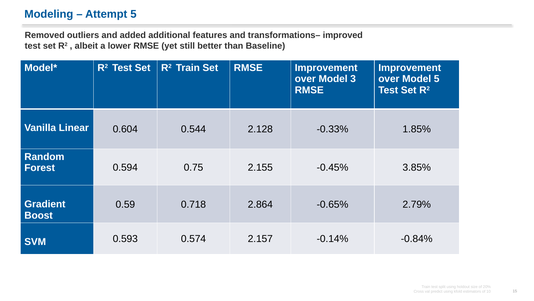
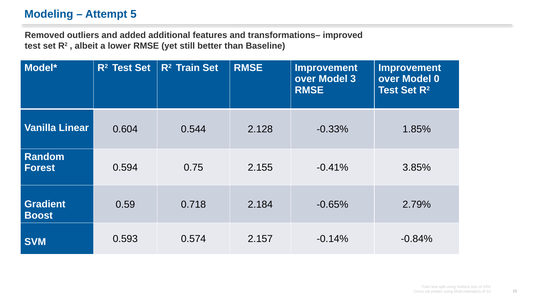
Model 5: 5 -> 0 (437, 79)
-0.45%: -0.45% -> -0.41% (333, 167)
2.864: 2.864 -> 2.184 (260, 204)
